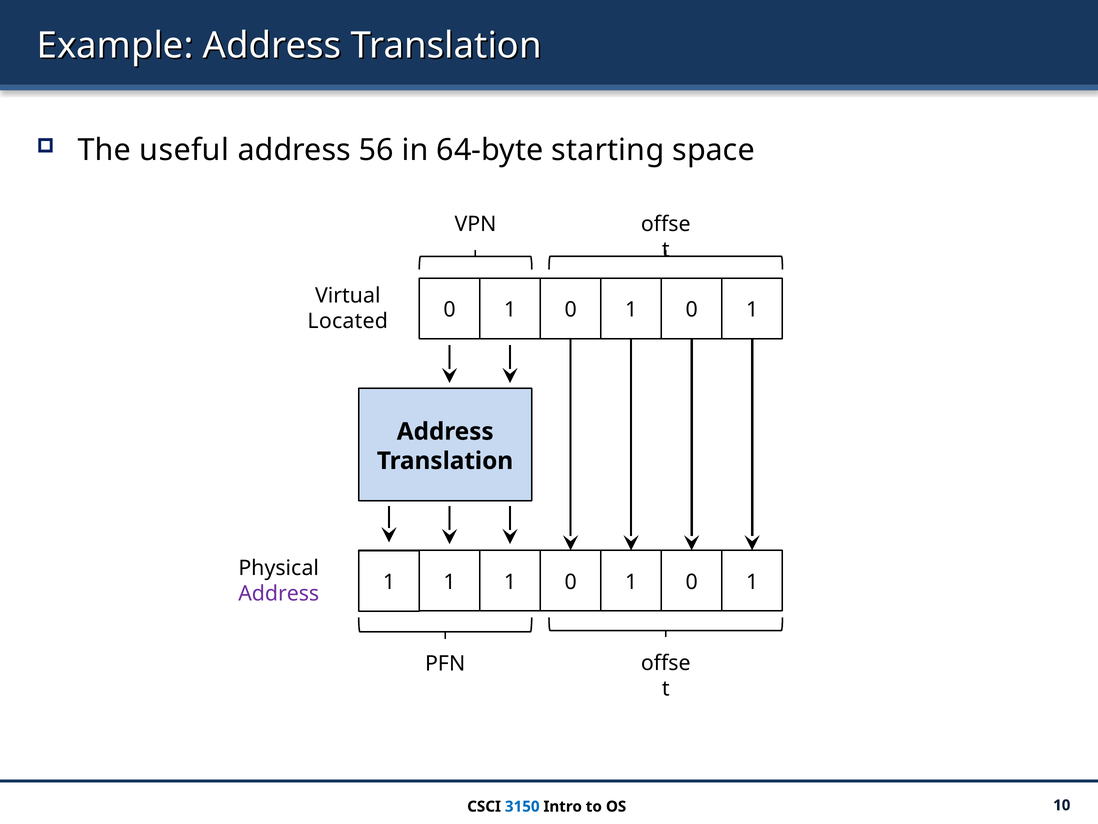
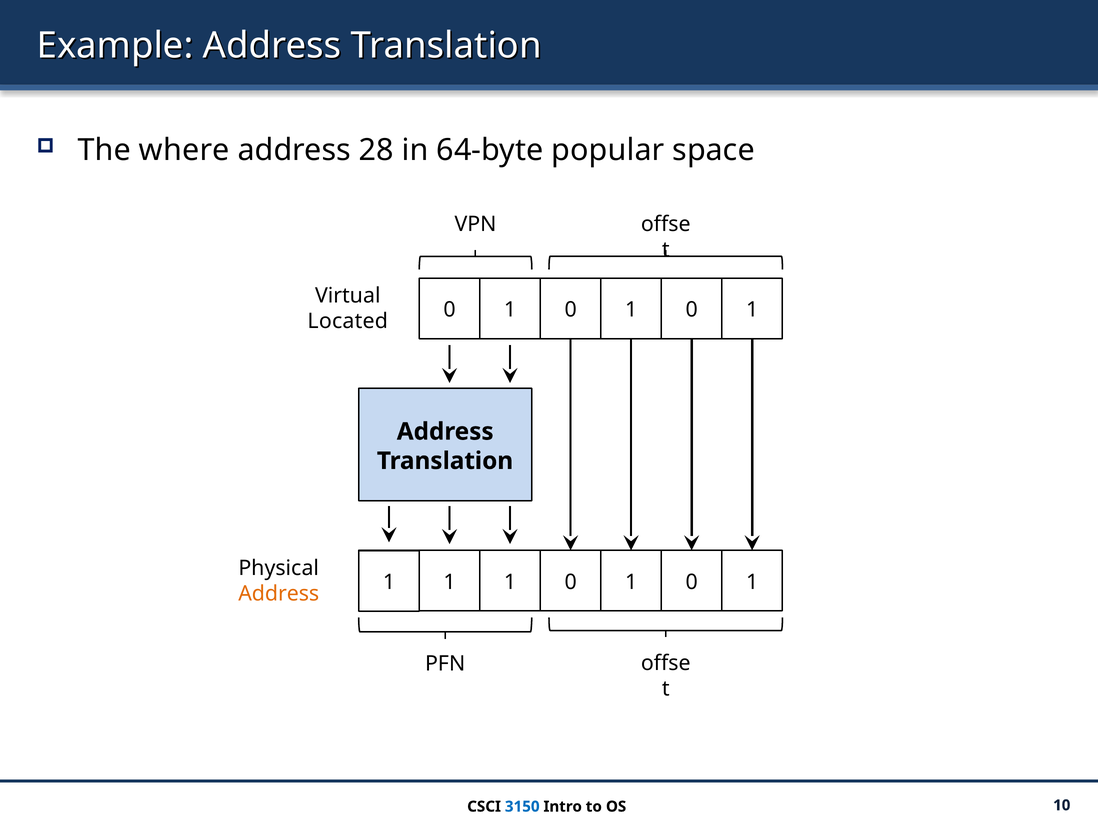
useful: useful -> where (184, 150)
56: 56 -> 28 (376, 150)
starting: starting -> popular (608, 150)
Address colour: purple -> orange (279, 593)
